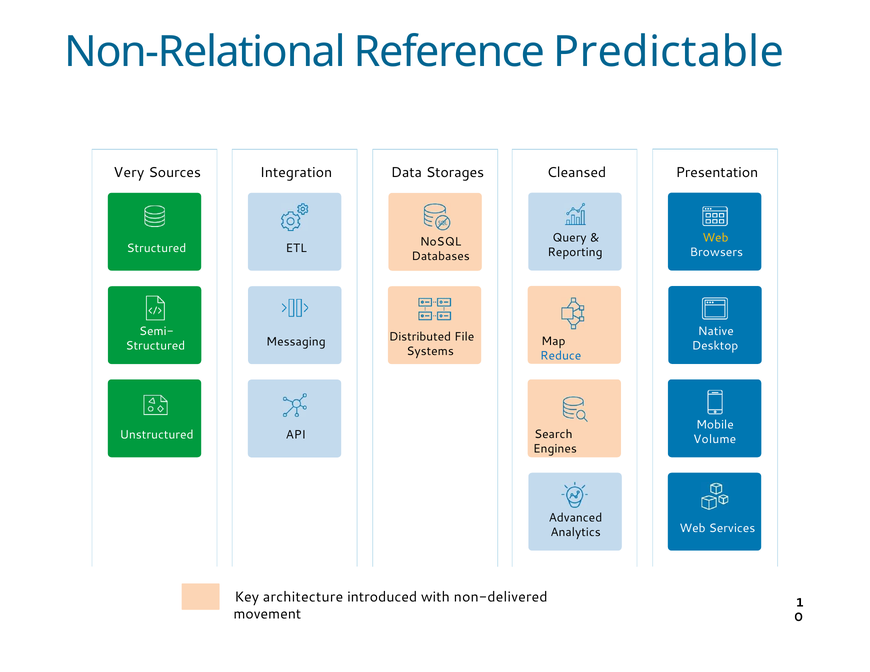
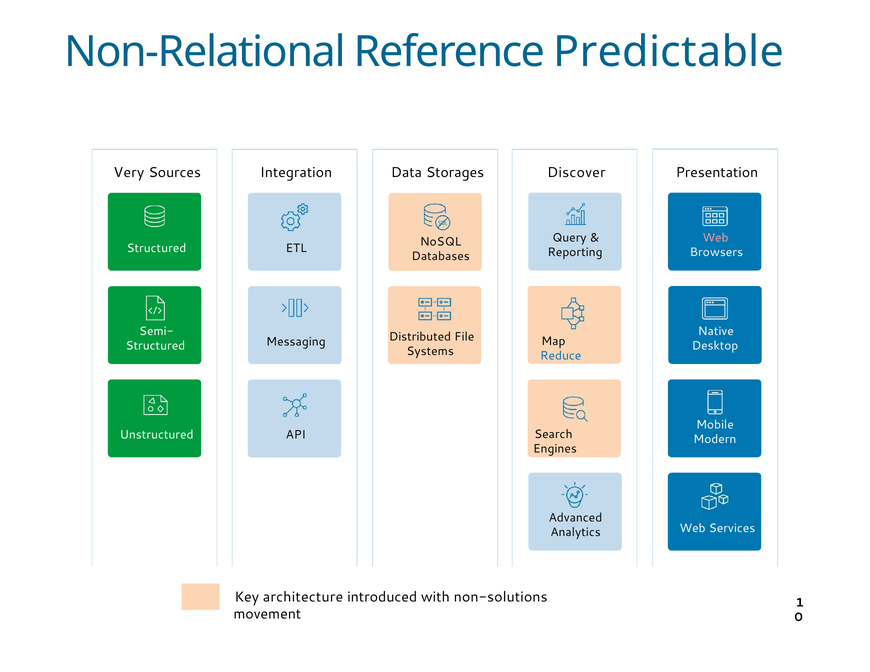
Cleansed: Cleansed -> Discover (576, 172)
Web colour: yellow -> pink (715, 238)
Volume: Volume -> Modern (715, 439)
non-delivered: non-delivered -> non-solutions (501, 597)
